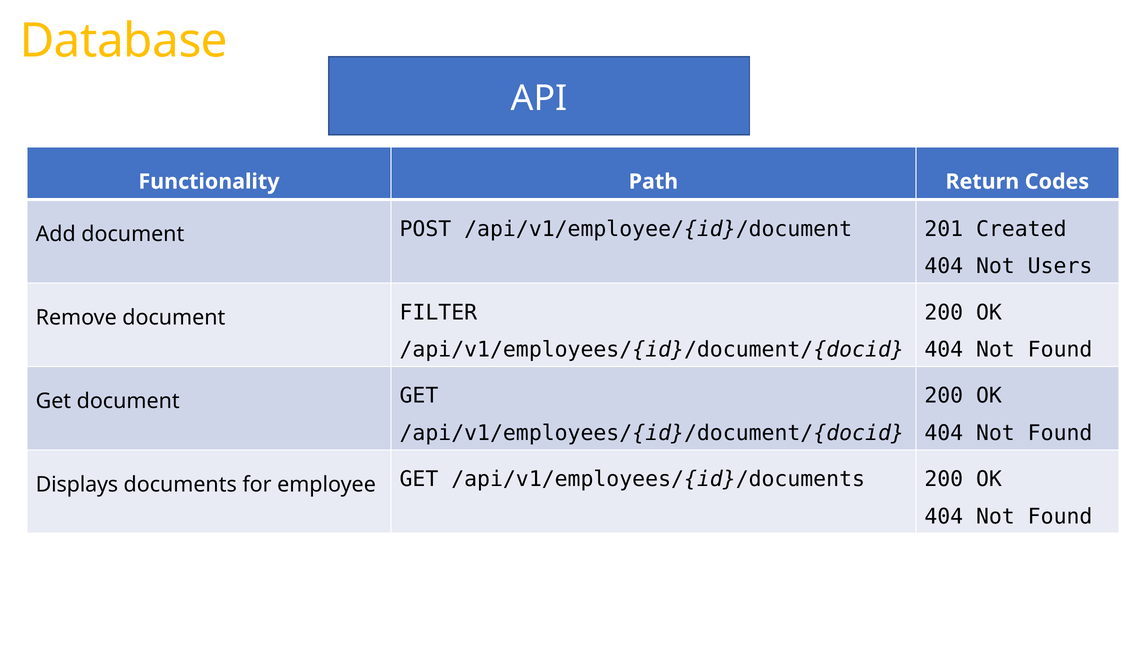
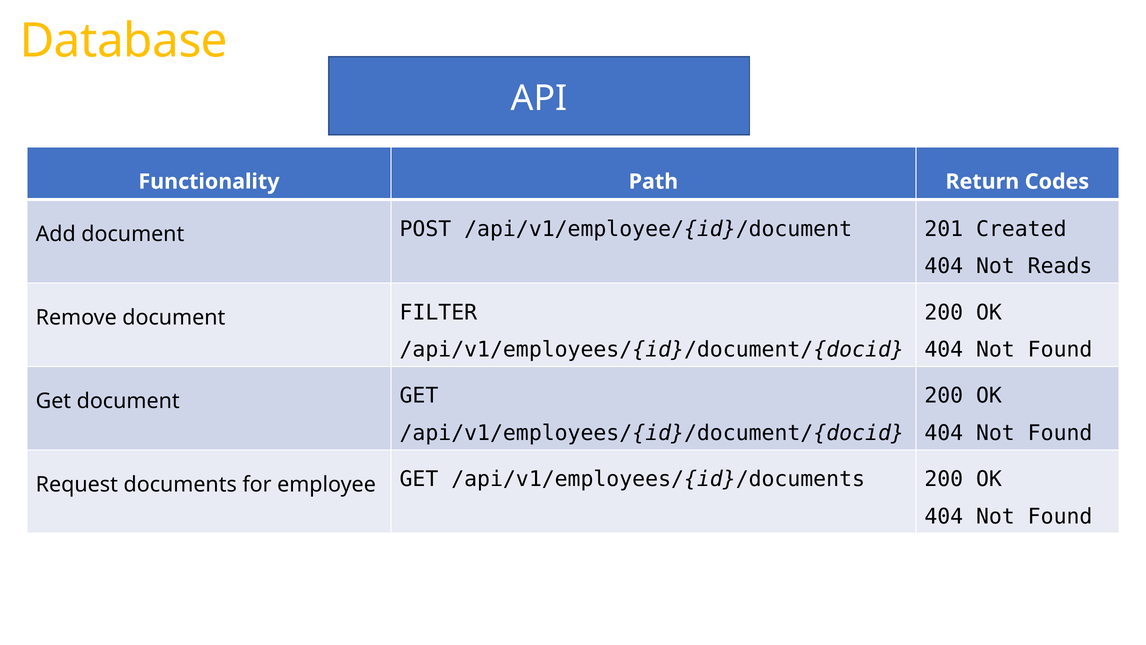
Users: Users -> Reads (1060, 266)
Displays: Displays -> Request (77, 484)
